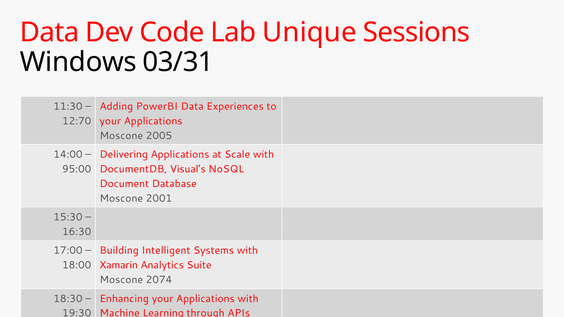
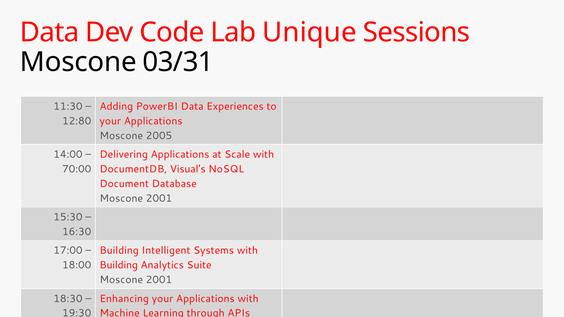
Windows: Windows -> Moscone (78, 62)
12:70: 12:70 -> 12:80 (77, 121)
95:00: 95:00 -> 70:00 (77, 169)
Xamarin: Xamarin -> Building (119, 265)
2074: 2074 -> 2001 (159, 280)
